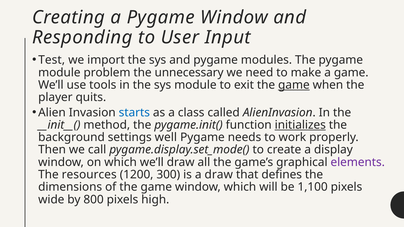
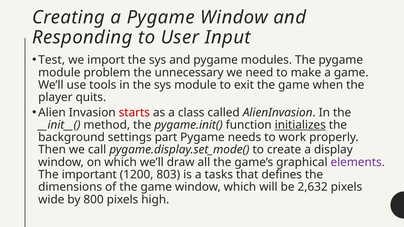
game underline: present -> none (294, 85)
starts colour: blue -> red (134, 113)
well: well -> part (166, 137)
resources: resources -> important (89, 175)
300: 300 -> 803 (168, 175)
a draw: draw -> tasks (219, 175)
1,100: 1,100 -> 2,632 (313, 187)
